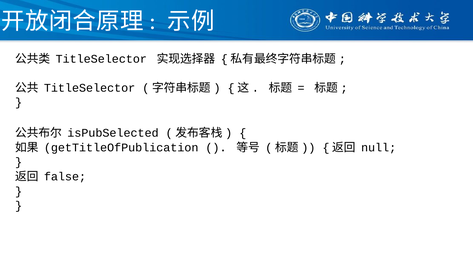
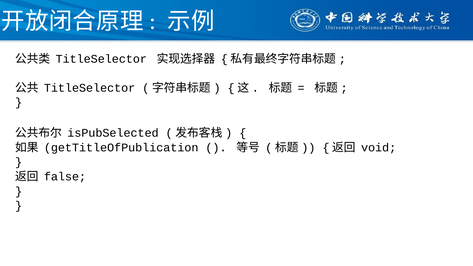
null: null -> void (379, 148)
